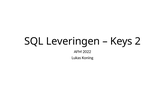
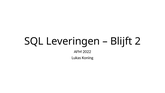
Keys: Keys -> Blijft (121, 41)
